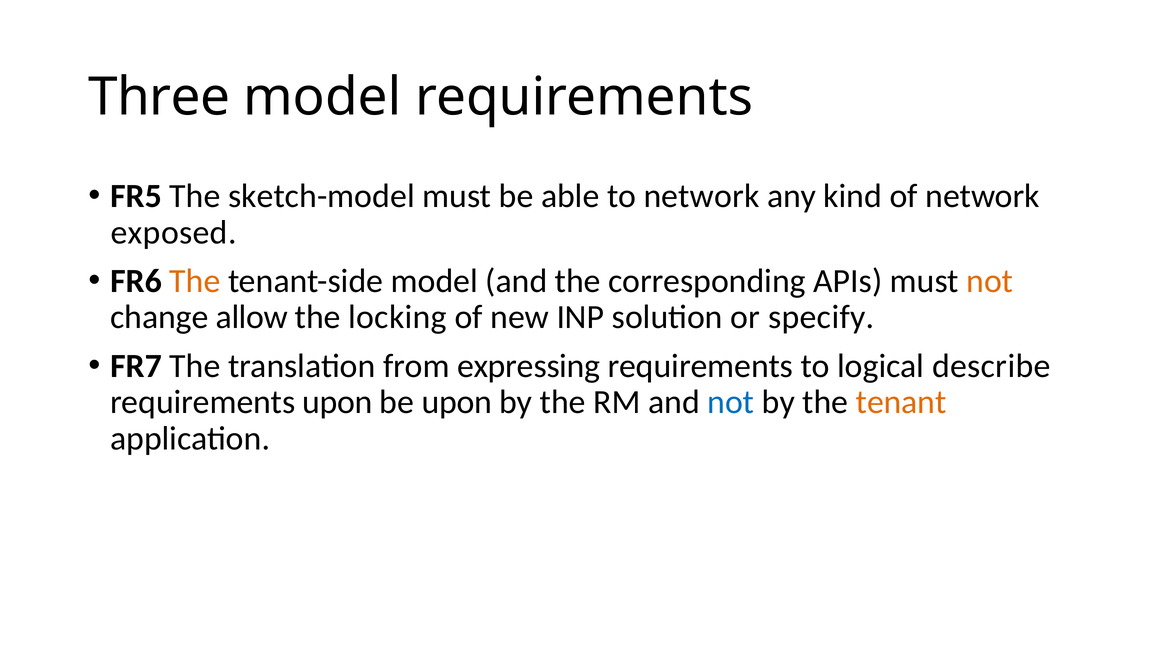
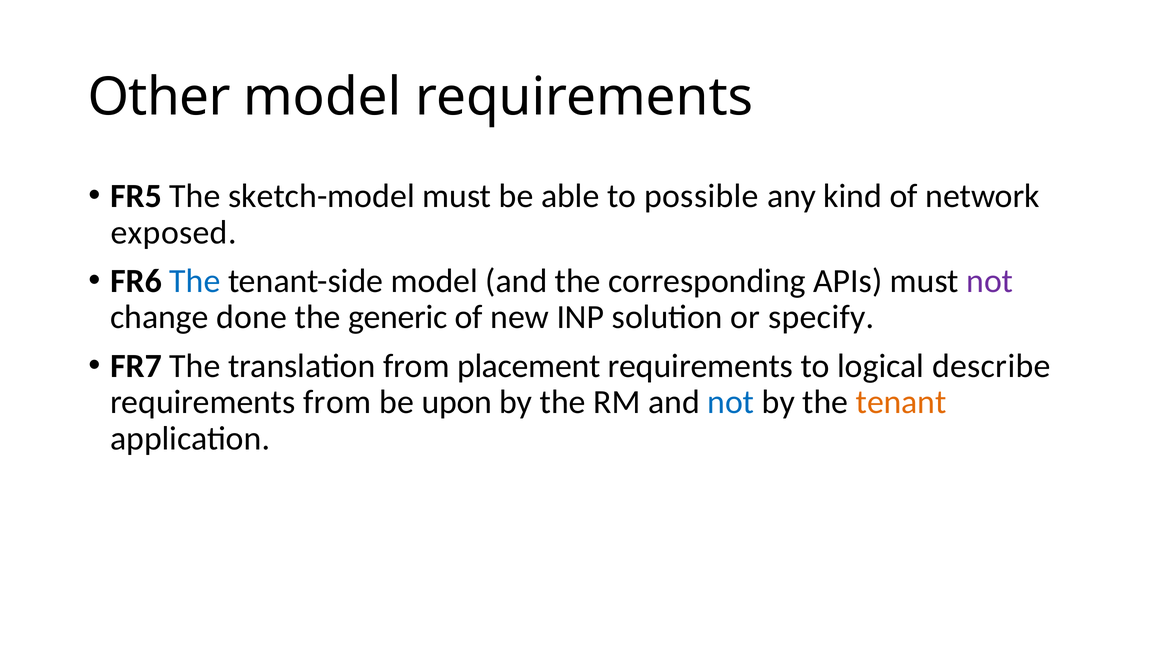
Three: Three -> Other (159, 97)
to network: network -> possible (701, 196)
The colour: orange -> blue (195, 281)
not colour: orange -> purple (990, 281)
allow: allow -> done (252, 318)
locking: locking -> generic (398, 318)
expressing: expressing -> placement (529, 366)
requirements upon: upon -> from (337, 403)
